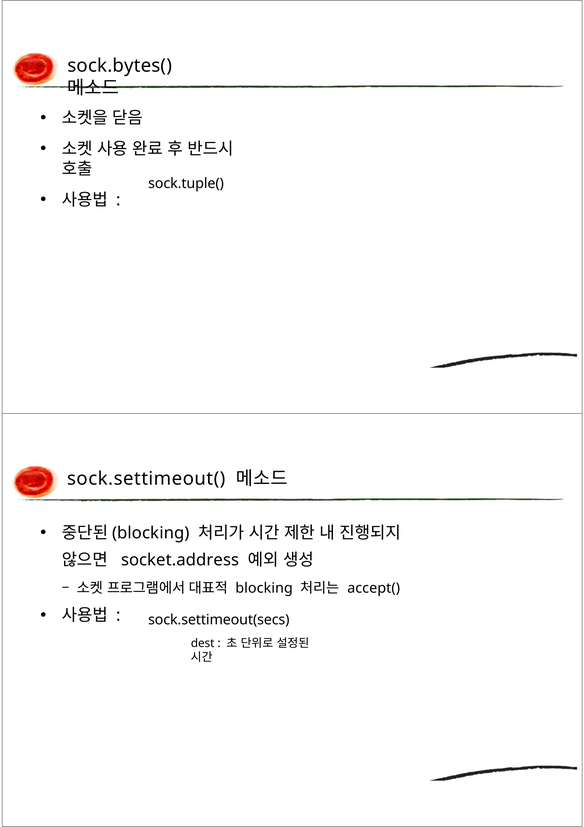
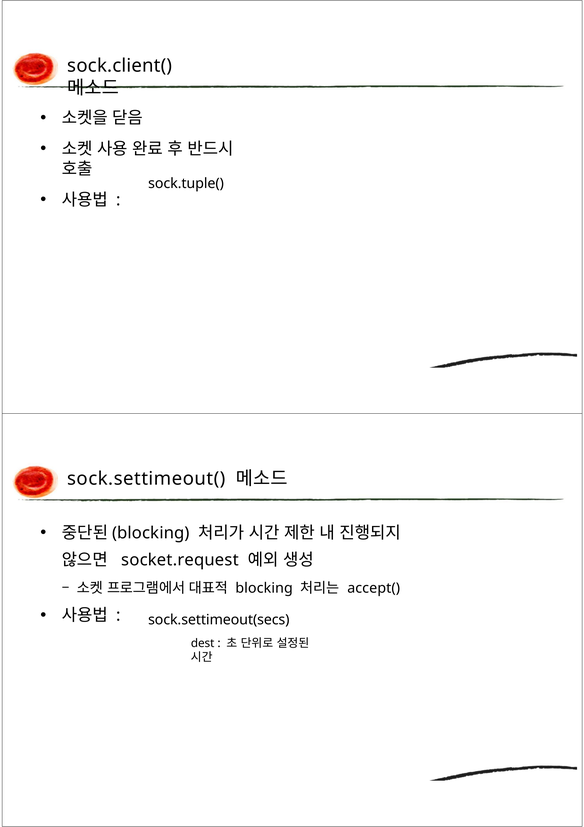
sock.bytes(: sock.bytes( -> sock.client( (120, 66)
socket.address: socket.address -> socket.request (180, 559)
